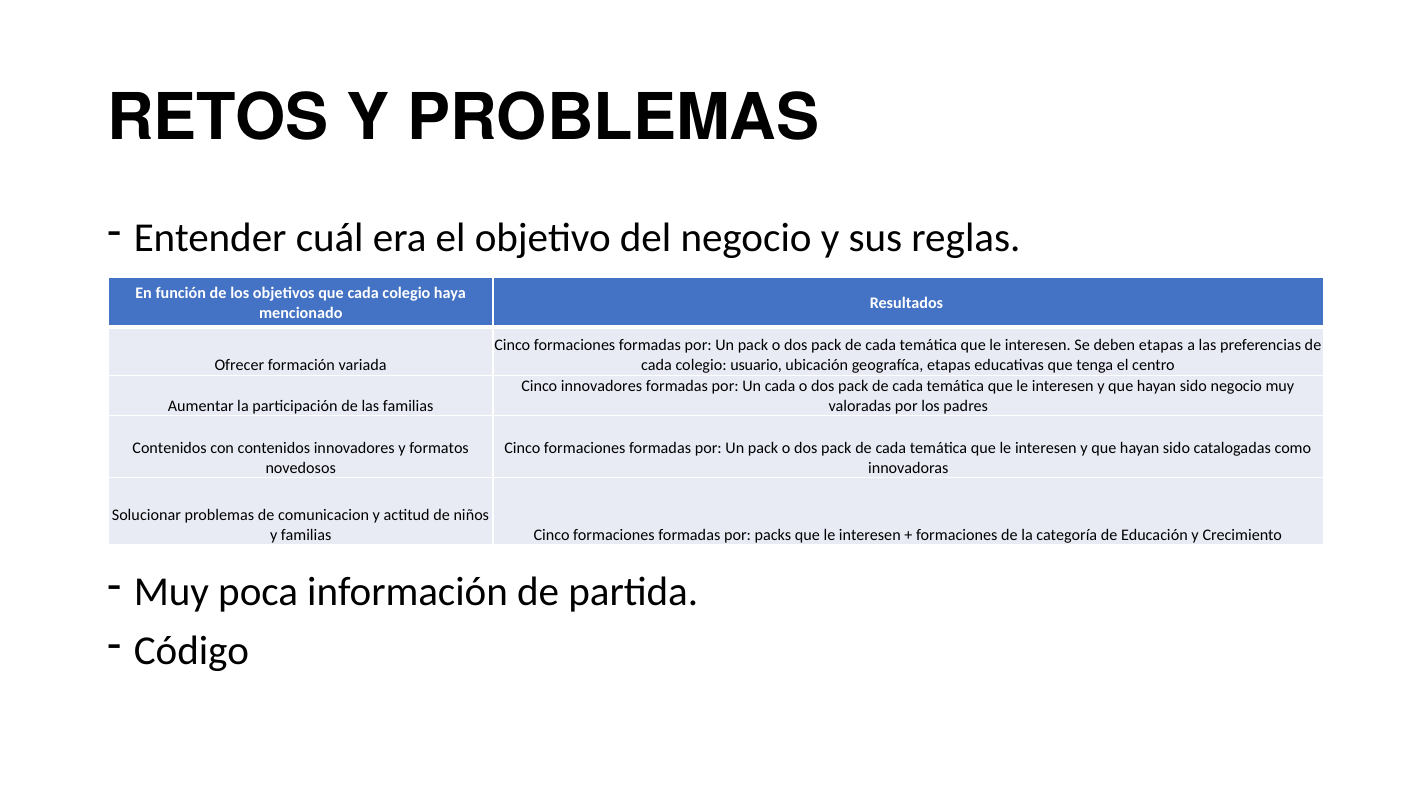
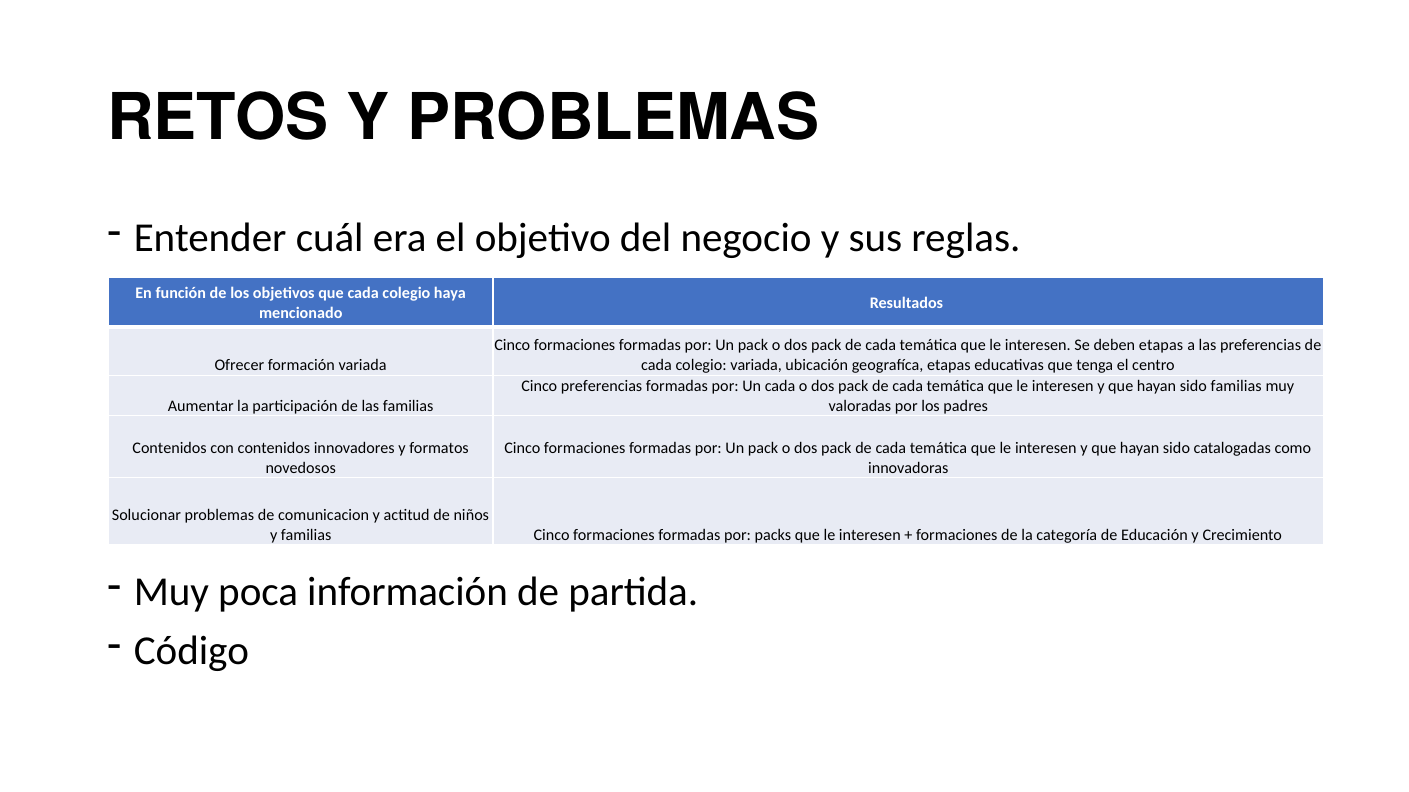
colegio usuario: usuario -> variada (756, 366)
Cinco innovadores: innovadores -> preferencias (602, 386)
sido negocio: negocio -> familias (1236, 386)
